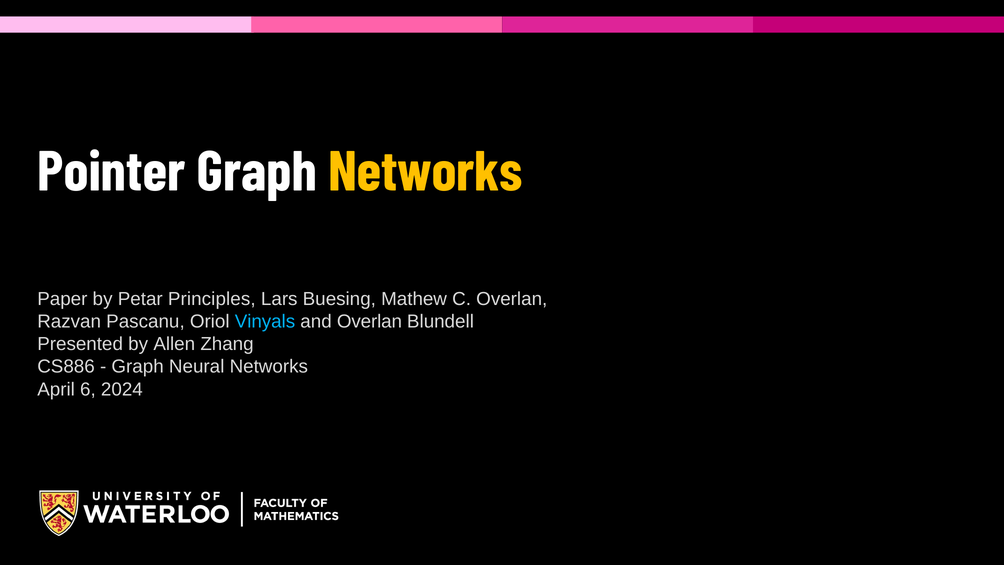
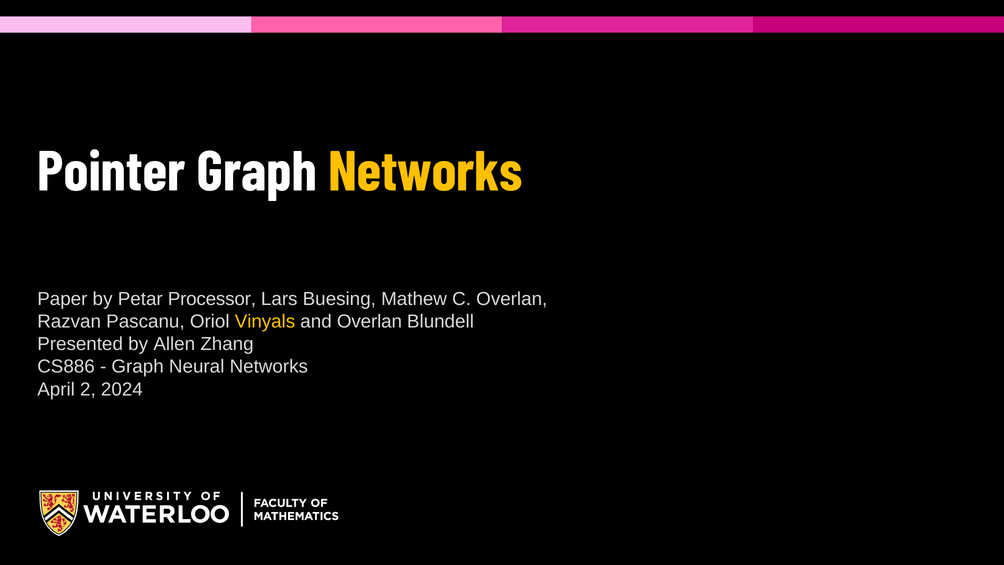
Principles: Principles -> Processor (212, 299)
Vinyals colour: light blue -> yellow (265, 321)
6: 6 -> 2 (88, 389)
